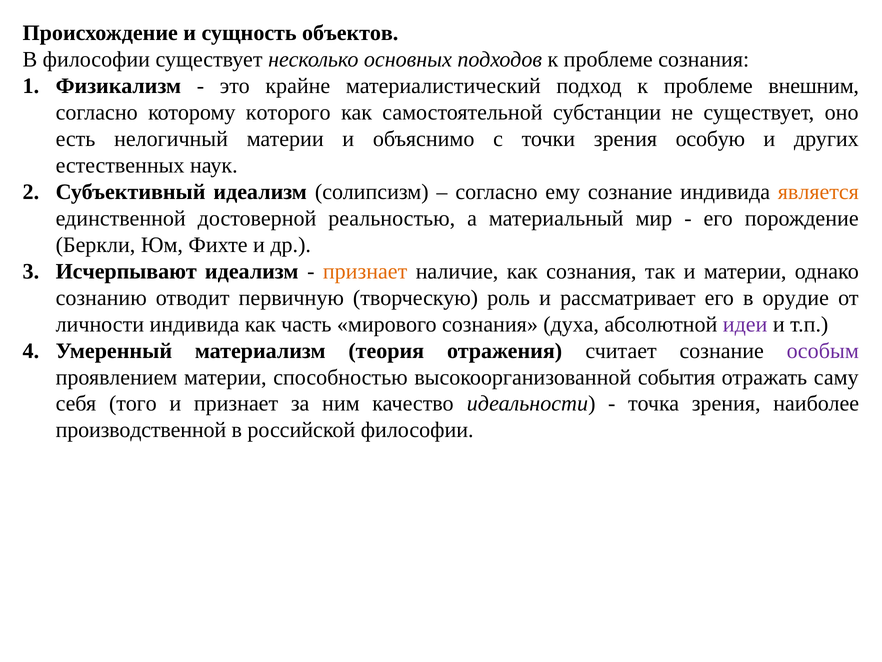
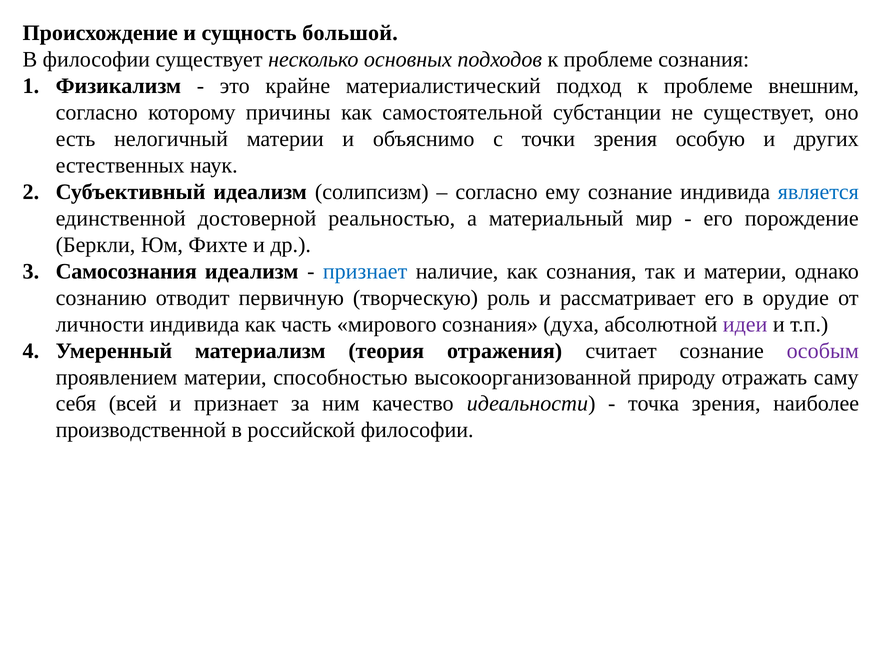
объектов: объектов -> большой (350, 33)
которого: которого -> причины (288, 112)
является colour: orange -> blue (818, 192)
Исчерпывают: Исчерпывают -> Самосознания (126, 271)
признает colour: orange -> blue (365, 271)
события: события -> природу (677, 377)
того: того -> всей (133, 403)
